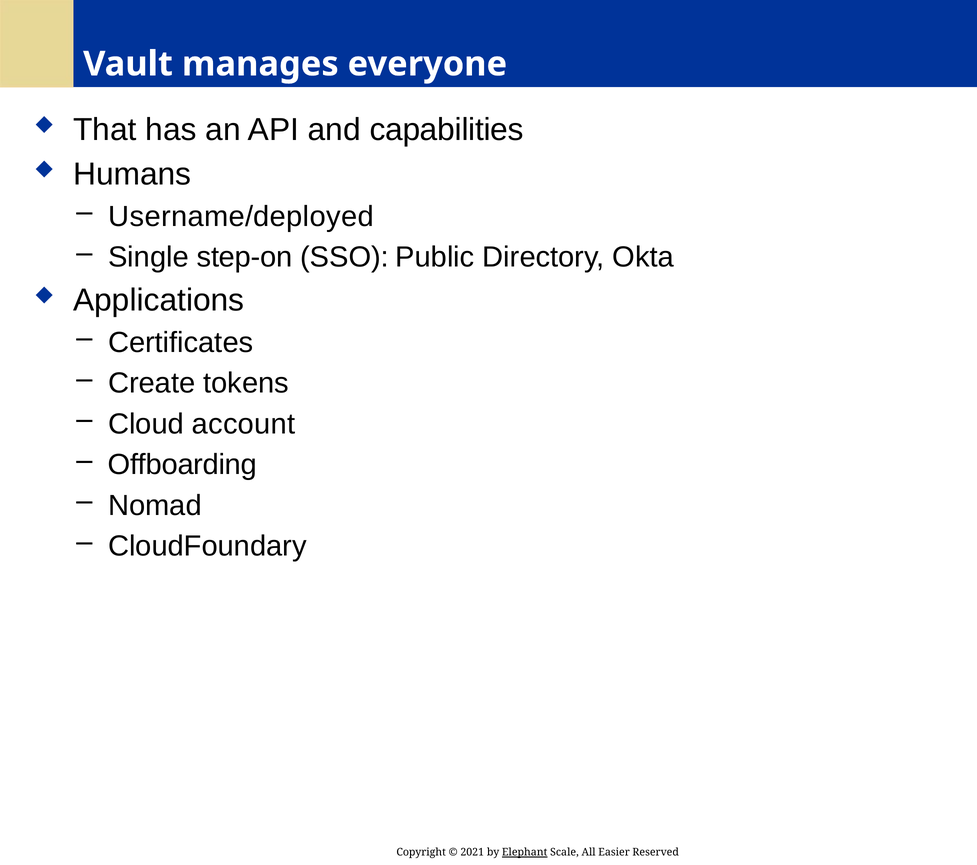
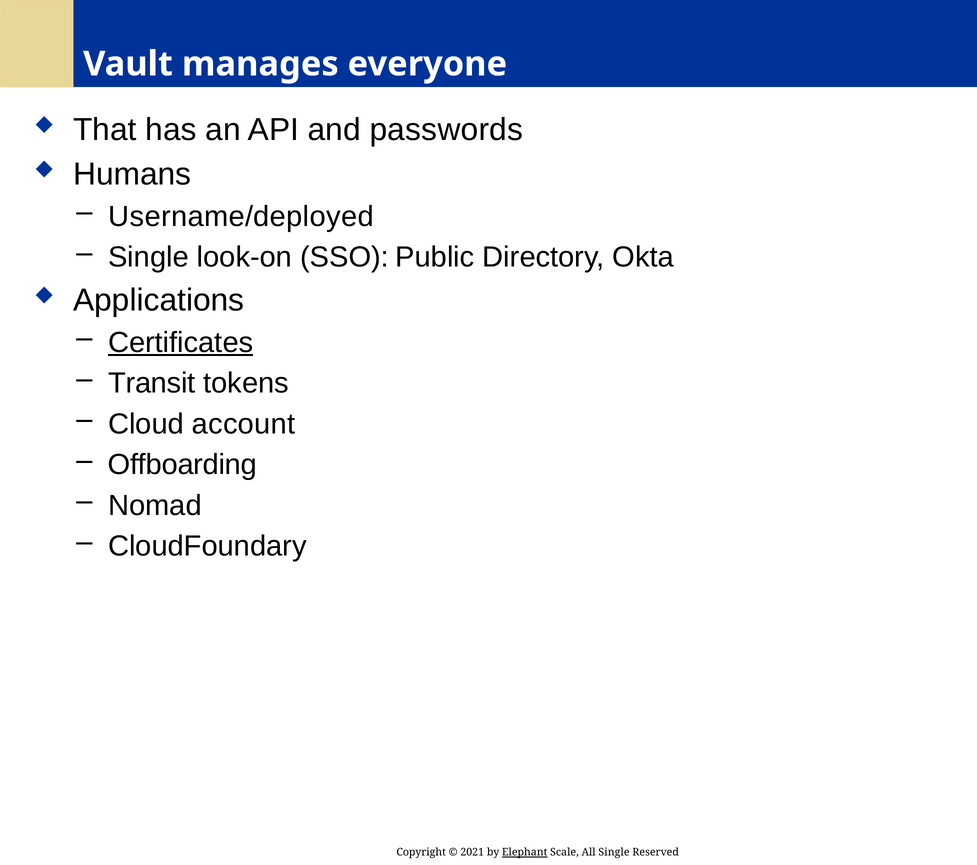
capabilities: capabilities -> passwords (446, 130)
step-on: step-on -> look-on (244, 257)
Certificates underline: none -> present (181, 342)
Create: Create -> Transit (152, 383)
All Easier: Easier -> Single (614, 852)
